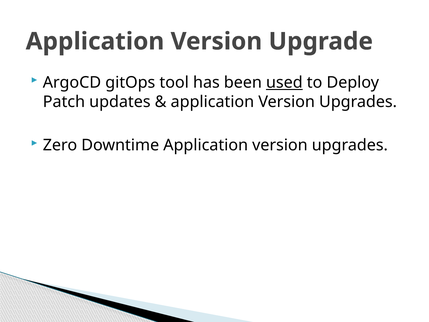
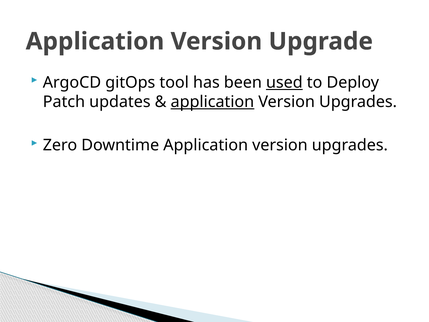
application underline: none -> present (212, 102)
